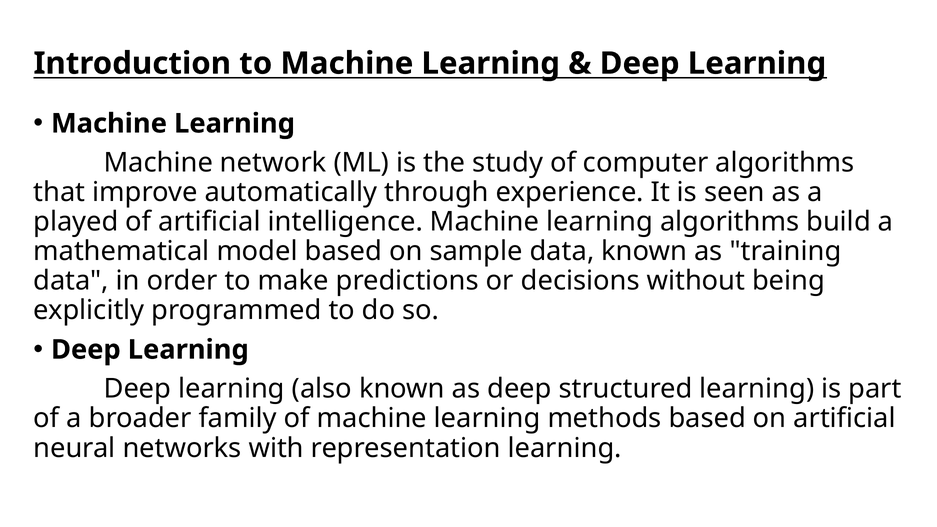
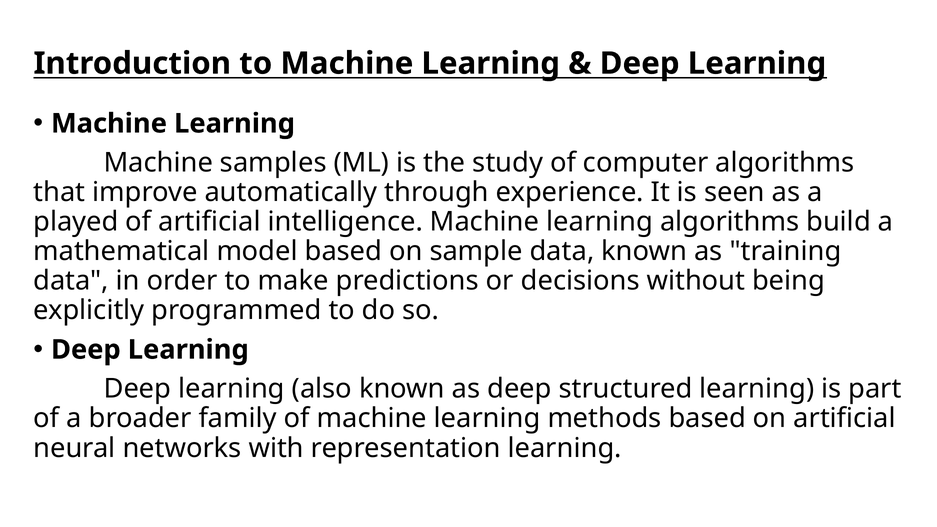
network: network -> samples (273, 163)
